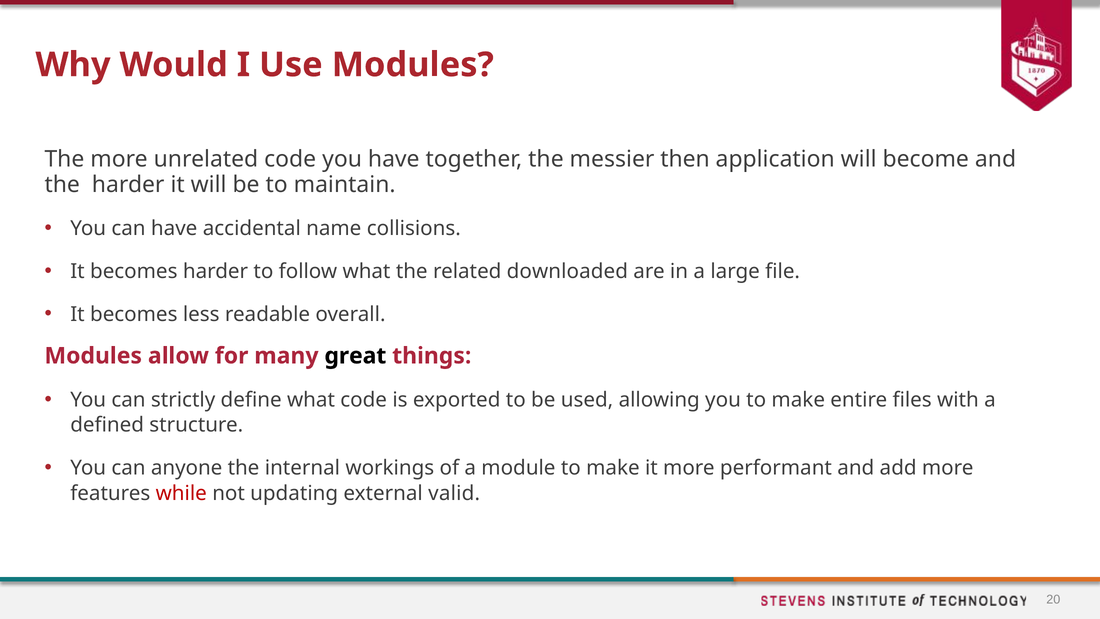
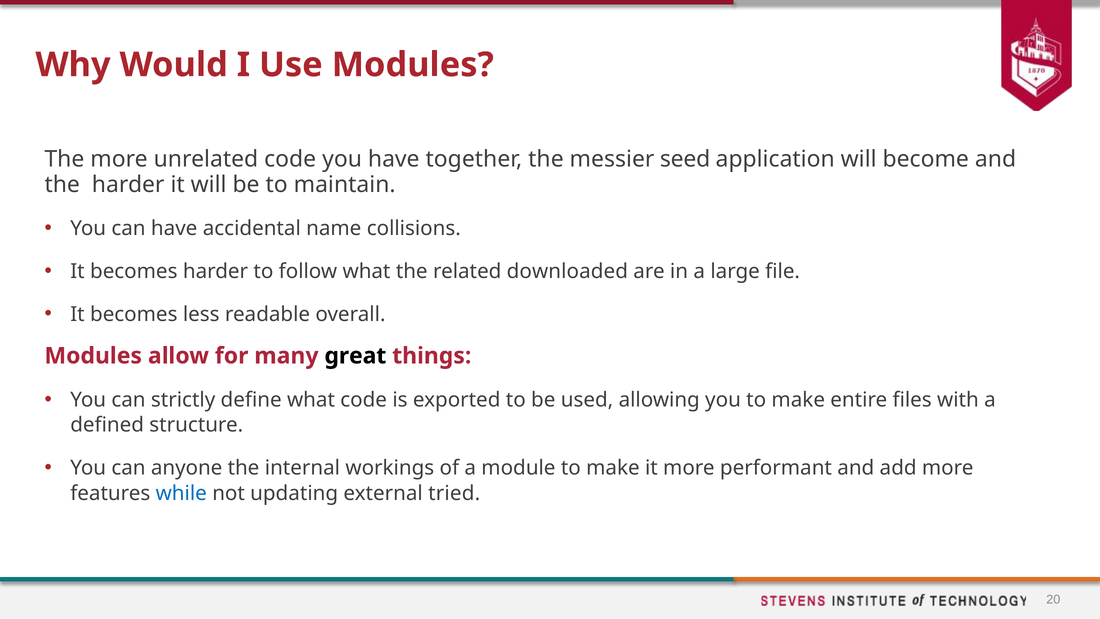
then: then -> seed (685, 159)
while colour: red -> blue (181, 493)
valid: valid -> tried (454, 493)
